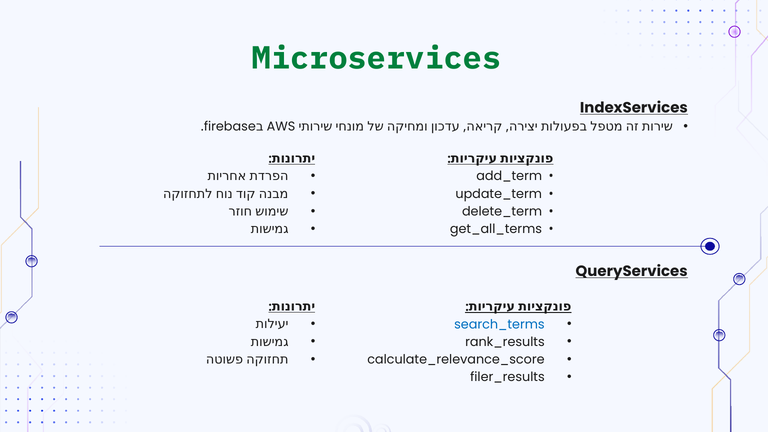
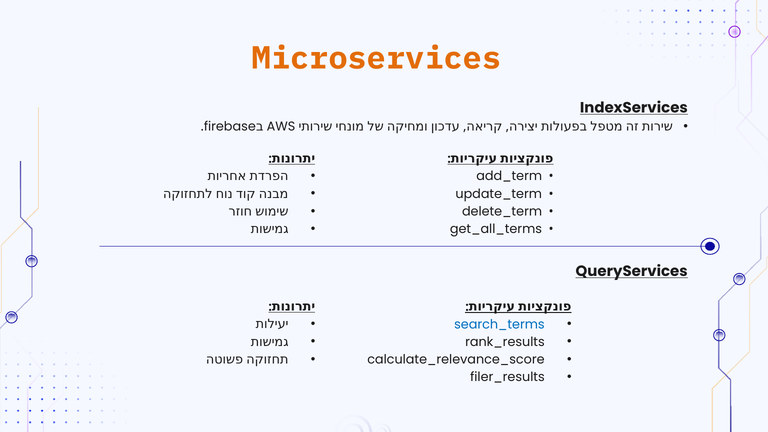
Microservices colour: green -> orange (377, 58)
